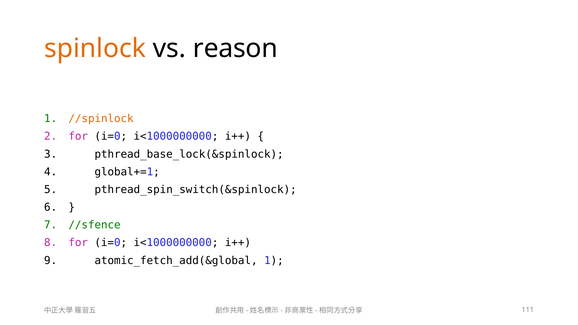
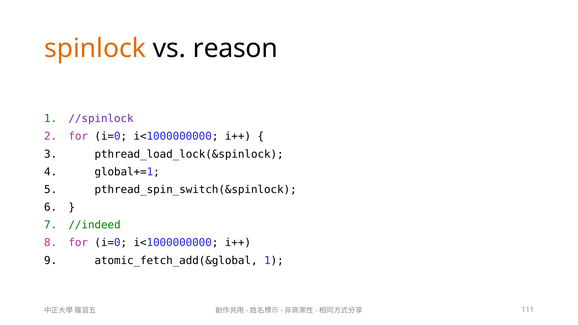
//spinlock colour: orange -> purple (101, 119)
pthread_base_lock(&spinlock: pthread_base_lock(&spinlock -> pthread_load_lock(&spinlock (189, 154)
//sfence: //sfence -> //indeed (95, 225)
